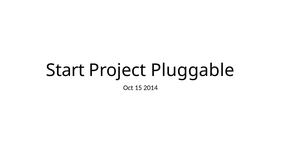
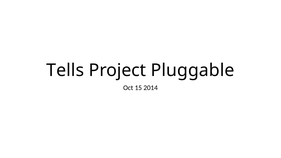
Start: Start -> Tells (65, 70)
